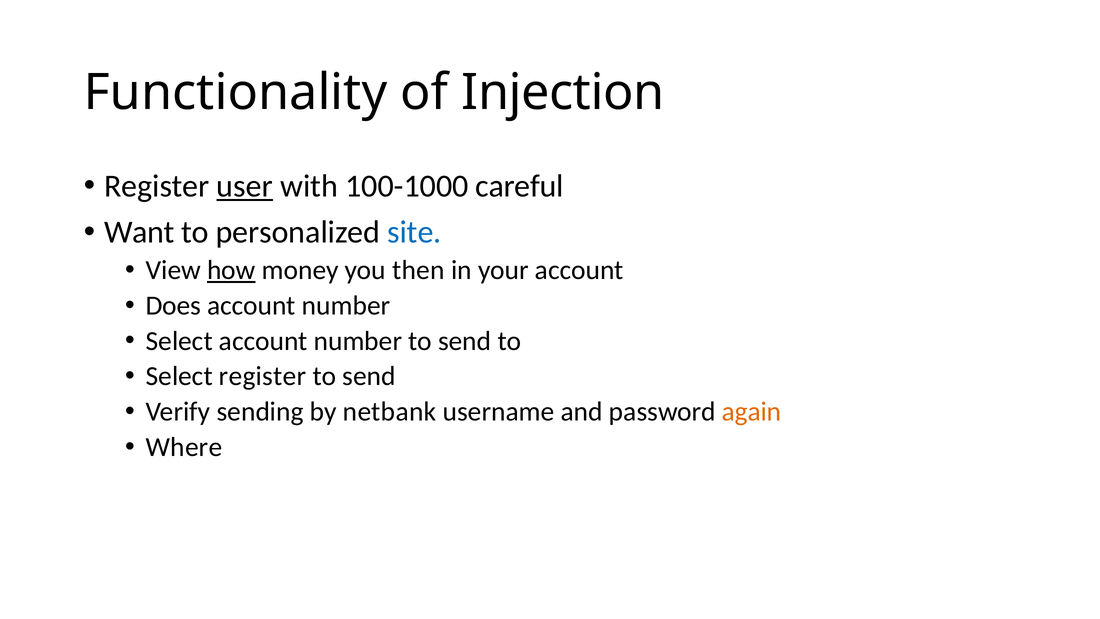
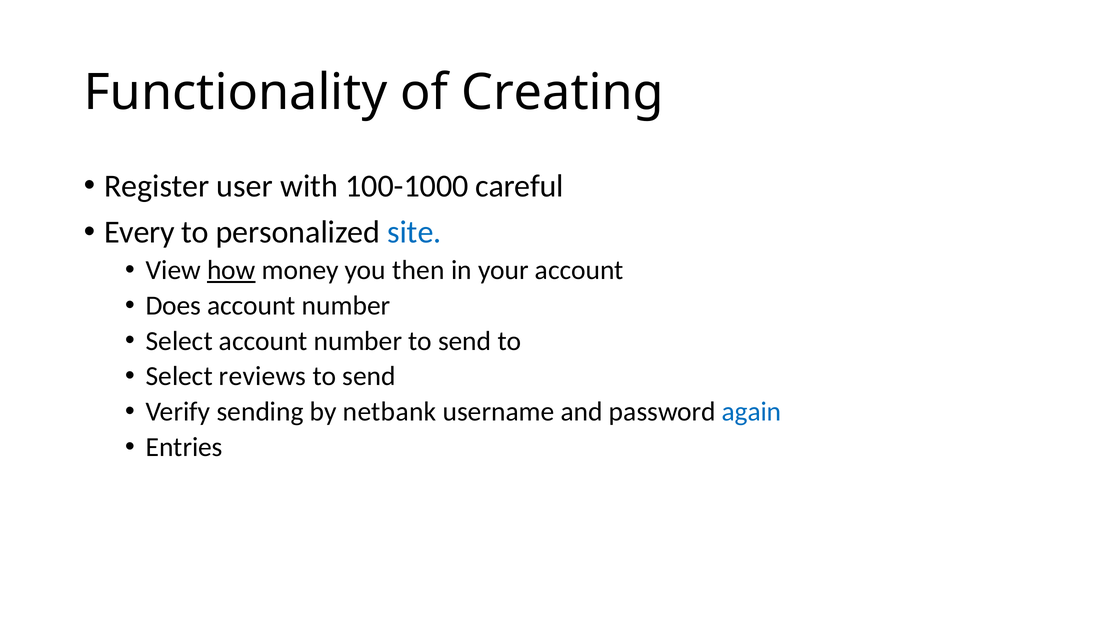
Injection: Injection -> Creating (563, 92)
user underline: present -> none (245, 186)
Want: Want -> Every (139, 232)
Select register: register -> reviews (263, 376)
again colour: orange -> blue (751, 412)
Where: Where -> Entries (184, 447)
